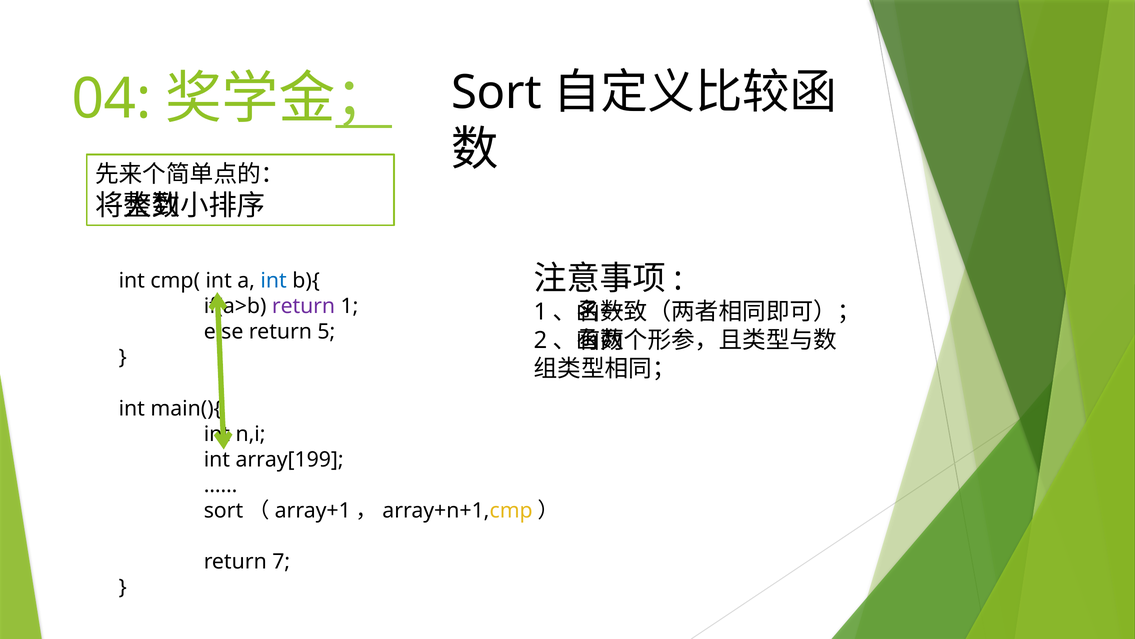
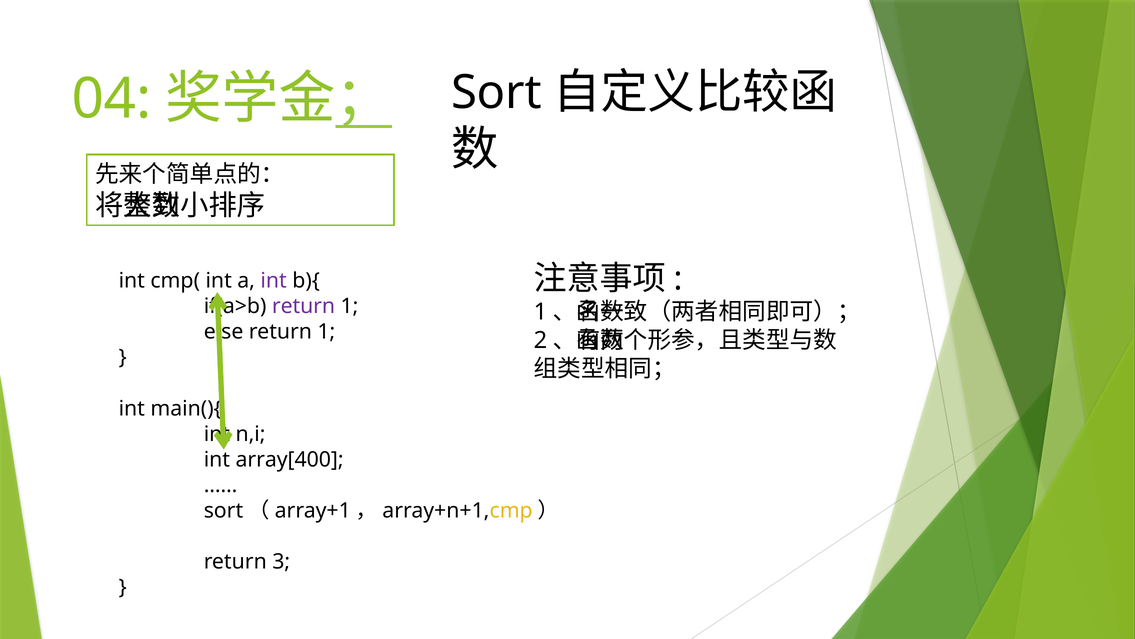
int colour: blue -> purple (274, 280)
5: 5 -> 1 (326, 332)
array[199: array[199 -> array[400 (290, 459)
7: 7 -> 3 (281, 561)
